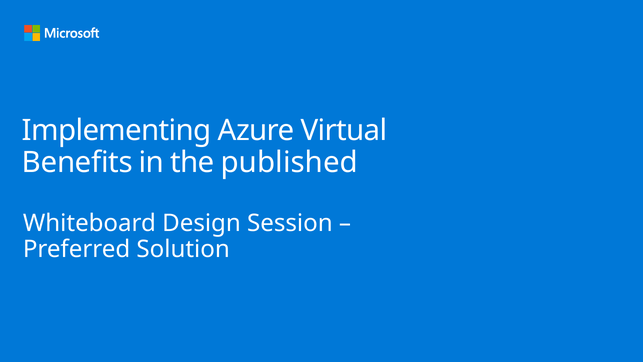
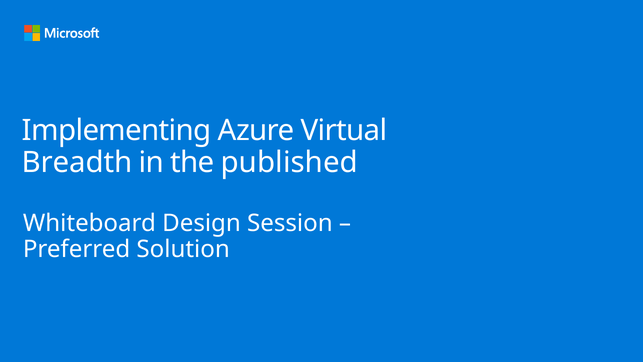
Benefits: Benefits -> Breadth (77, 162)
